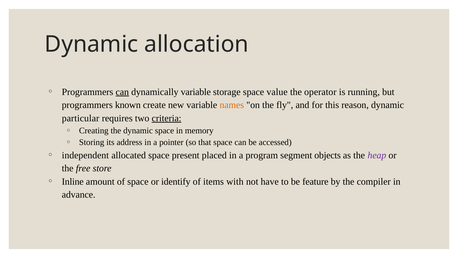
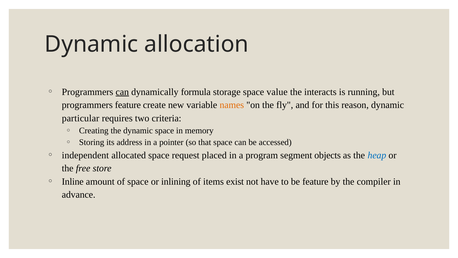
dynamically variable: variable -> formula (196, 92)
operator: operator -> interacts (320, 92)
programmers known: known -> feature (128, 105)
criteria underline: present -> none (167, 118)
present: present -> request (186, 155)
heap colour: purple -> blue (377, 155)
identify: identify -> inlining (176, 181)
with: with -> exist (235, 181)
